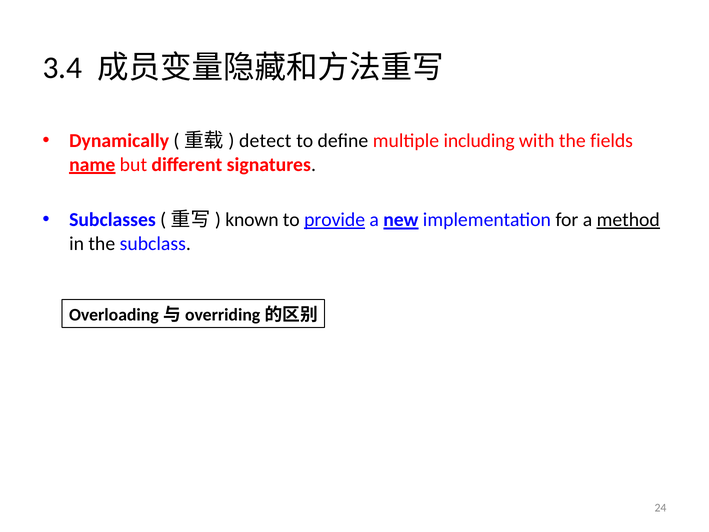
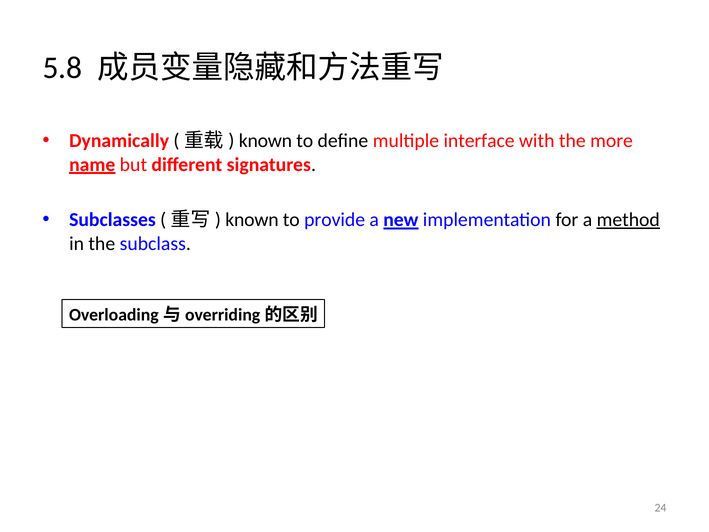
3.4: 3.4 -> 5.8 (62, 68)
detect: detect -> known (265, 141)
including: including -> interface (479, 141)
fields: fields -> more (612, 141)
provide underline: present -> none (335, 220)
